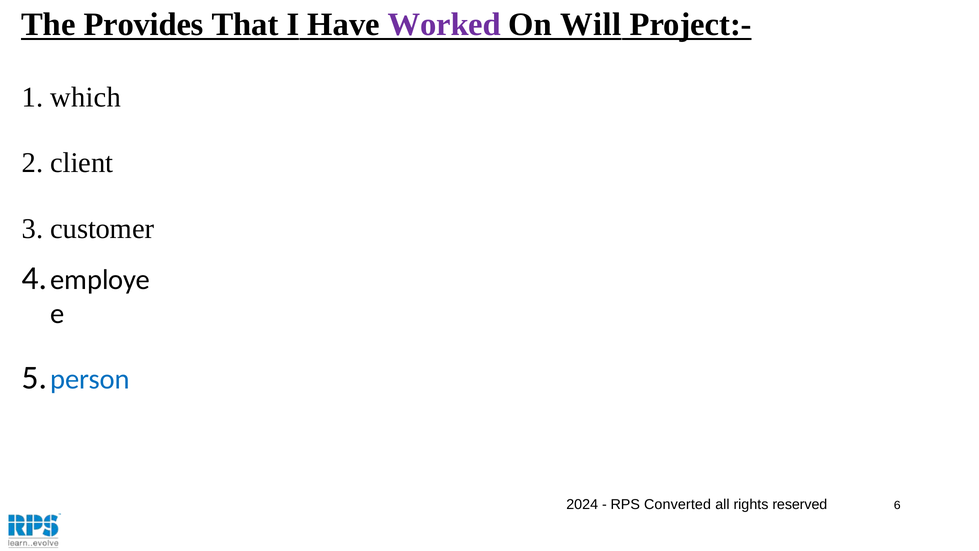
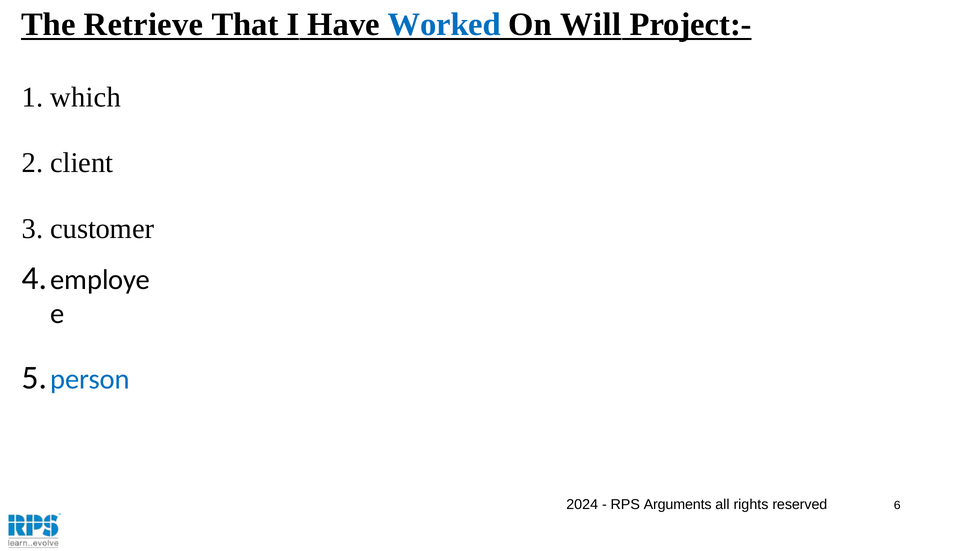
Provides: Provides -> Retrieve (143, 25)
Worked colour: purple -> blue (444, 25)
Converted: Converted -> Arguments (678, 504)
